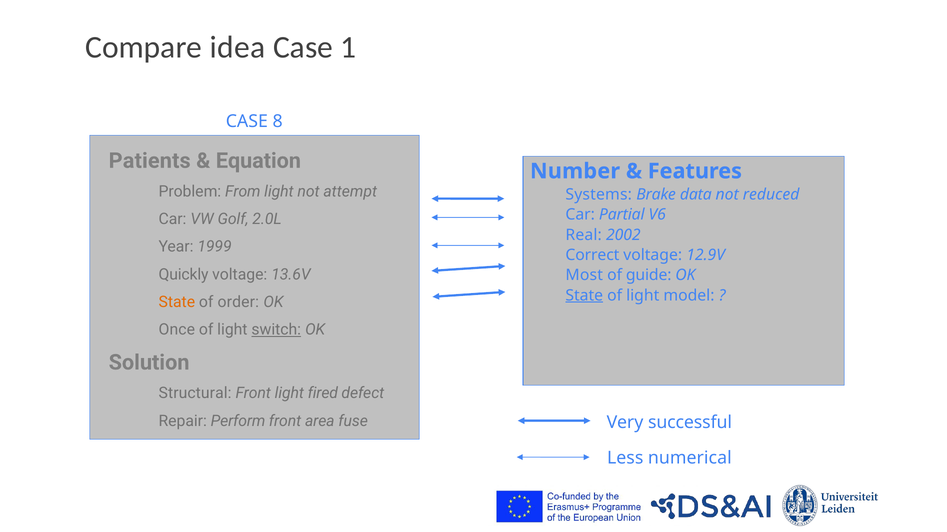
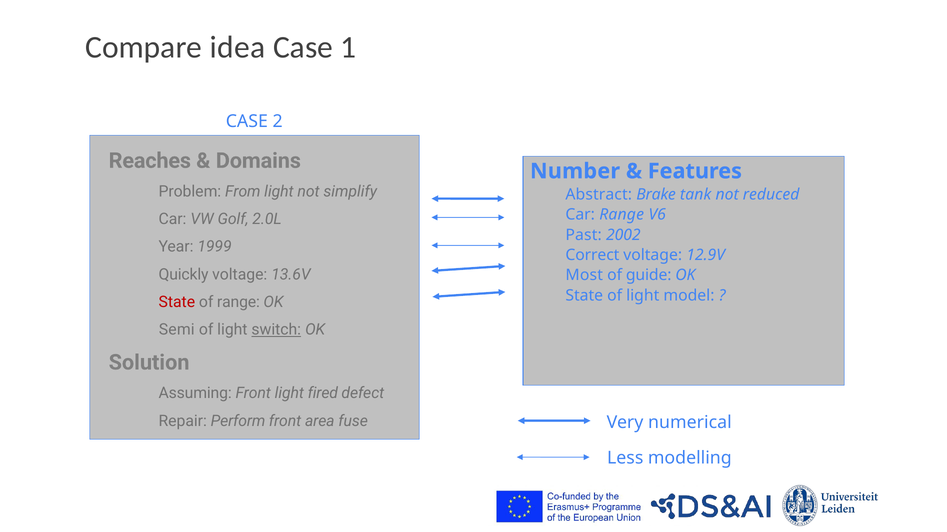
8: 8 -> 2 (278, 122)
Patients: Patients -> Reaches (150, 161)
Equation: Equation -> Domains (258, 161)
attempt: attempt -> simplify (350, 192)
Systems: Systems -> Abstract (599, 195)
data: data -> tank (696, 195)
Car Partial: Partial -> Range (622, 215)
Real: Real -> Past (584, 235)
State underline: present -> none (584, 296)
State colour: orange -> red (177, 302)
of order: order -> range (238, 302)
Once: Once -> Semi (177, 330)
Structural: Structural -> Assuming (195, 394)
successful: successful -> numerical (690, 423)
numerical: numerical -> modelling (690, 458)
